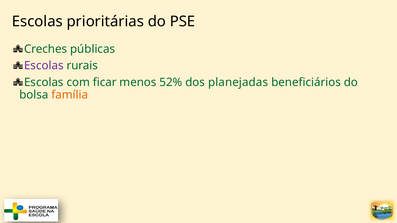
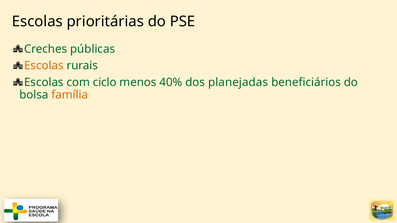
Escolas colour: purple -> orange (44, 66)
ficar: ficar -> ciclo (105, 82)
52%: 52% -> 40% (171, 82)
